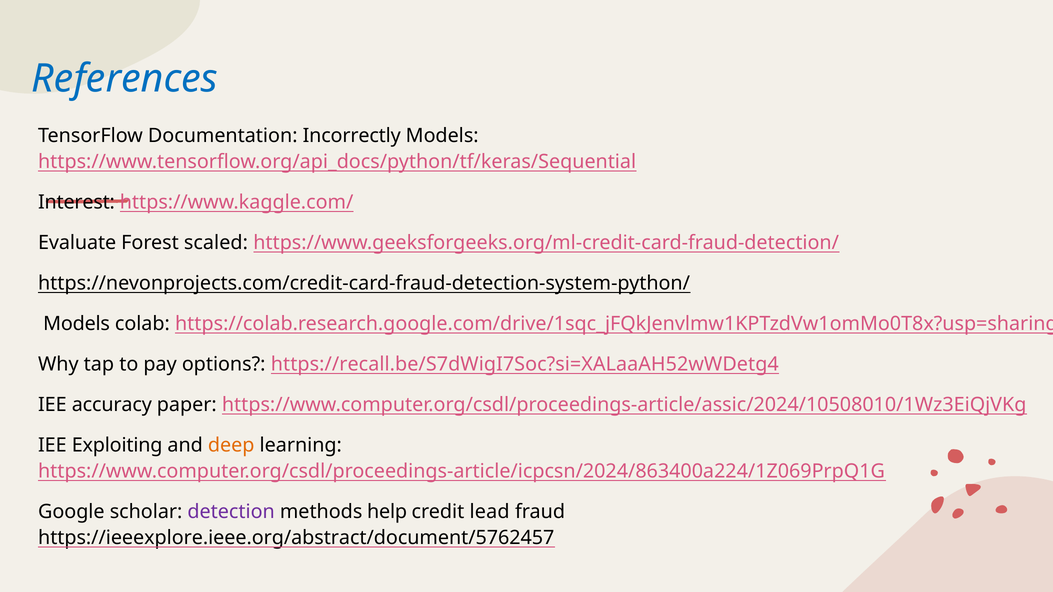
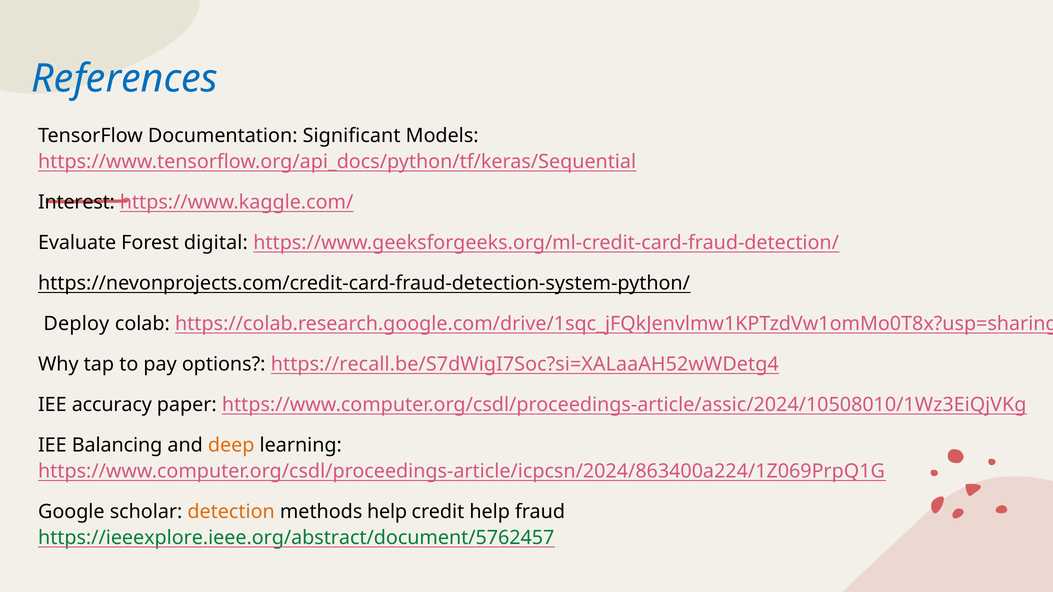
Incorrectly: Incorrectly -> Significant (352, 136)
scaled: scaled -> digital (216, 243)
Models: Models -> Deploy (76, 324)
Exploiting: Exploiting -> Balancing (117, 445)
detection colour: purple -> orange (231, 512)
credit lead: lead -> help (490, 512)
https://ieeexplore.ieee.org/abstract/document/5762457 colour: black -> green (296, 538)
